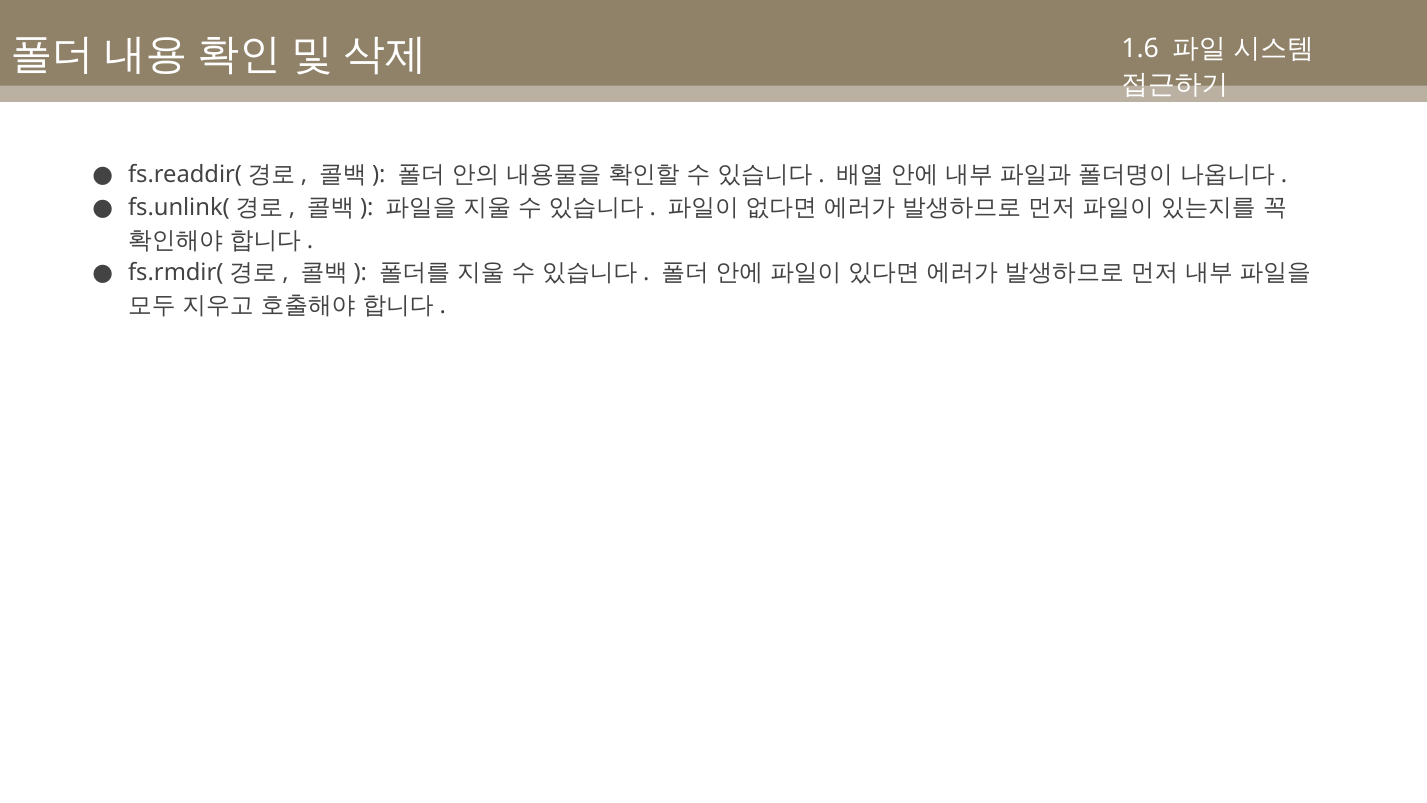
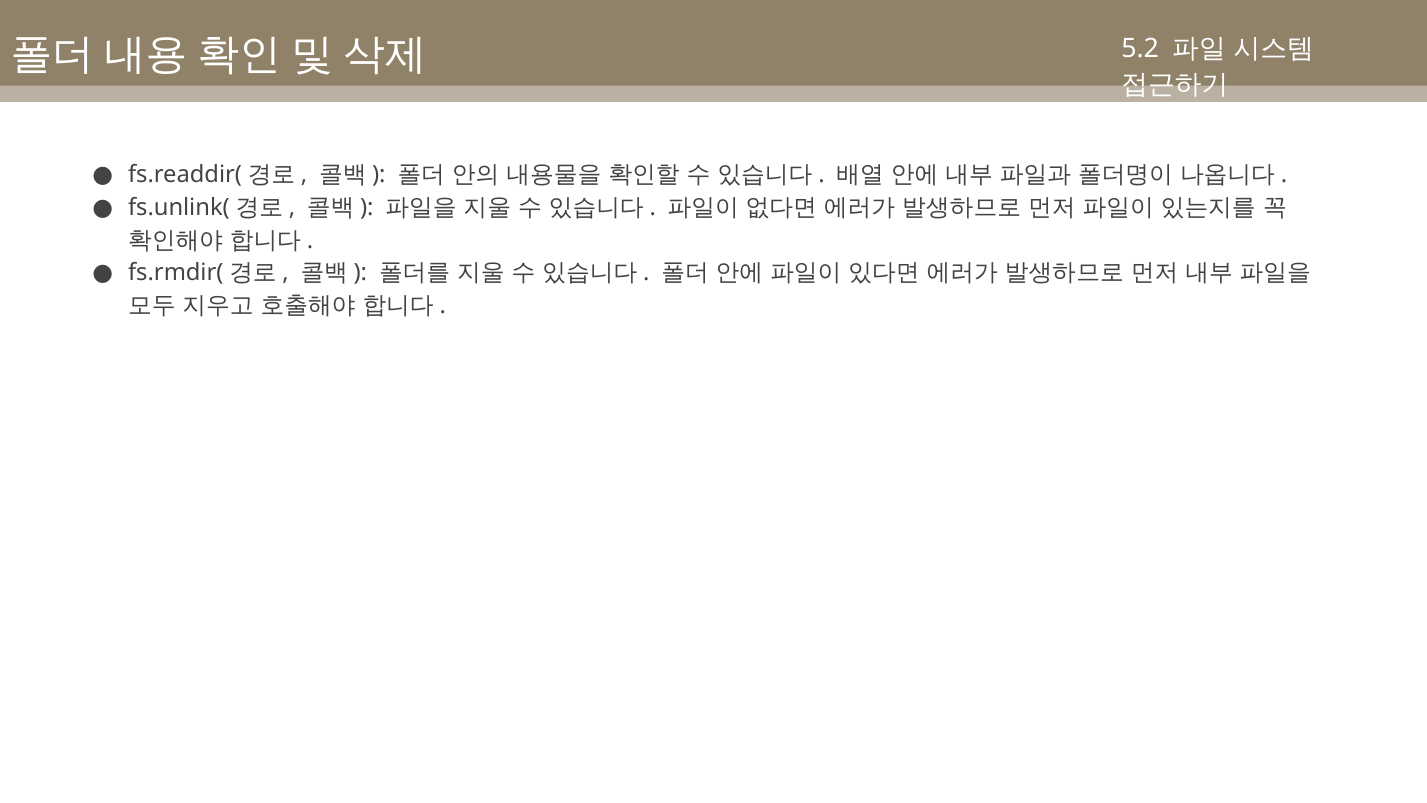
1.6: 1.6 -> 5.2 (1140, 49)
